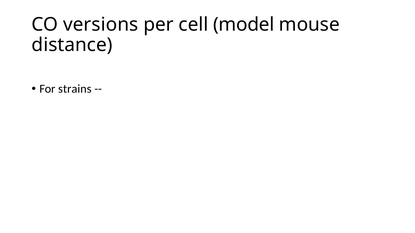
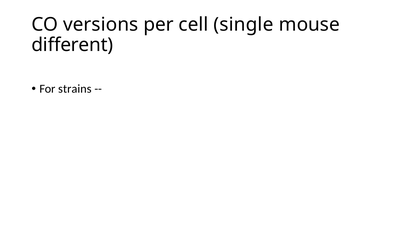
model: model -> single (244, 25)
distance: distance -> different (72, 45)
